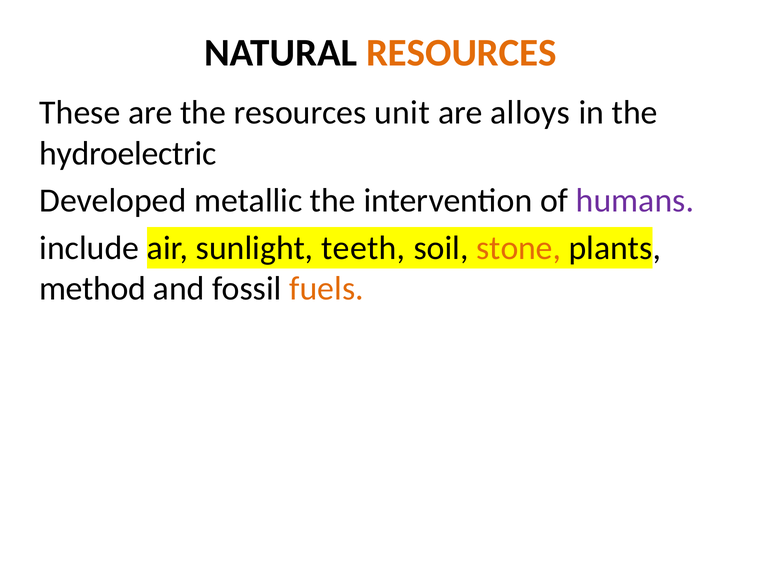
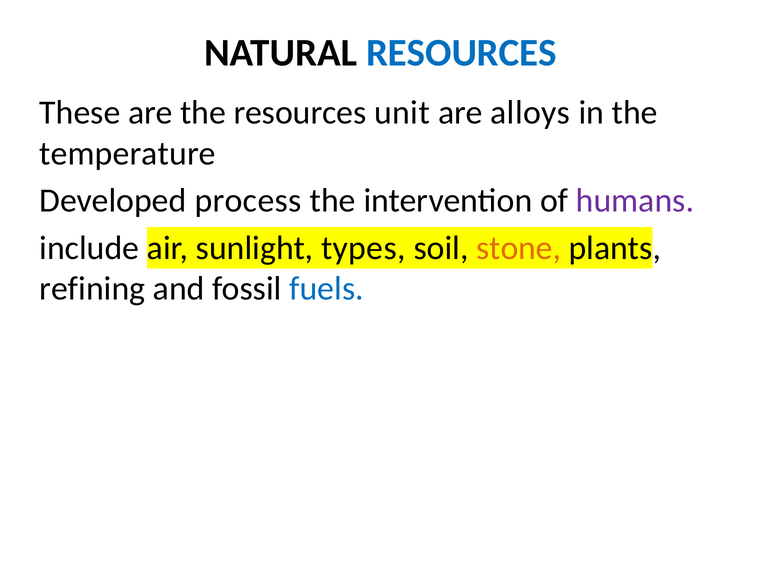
RESOURCES colour: orange -> blue (461, 53)
hydroelectric: hydroelectric -> temperature (128, 153)
metallic: metallic -> process (248, 201)
teeth: teeth -> types (363, 248)
method: method -> refining (92, 289)
fuels colour: orange -> blue (327, 289)
